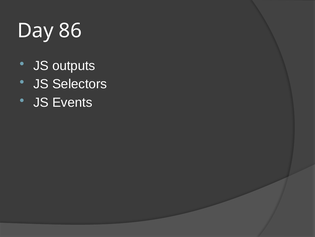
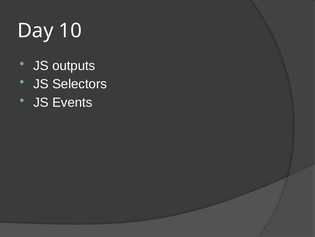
86: 86 -> 10 (70, 31)
